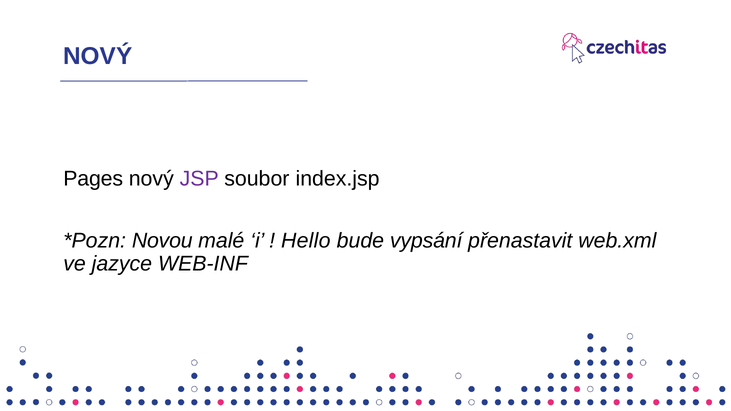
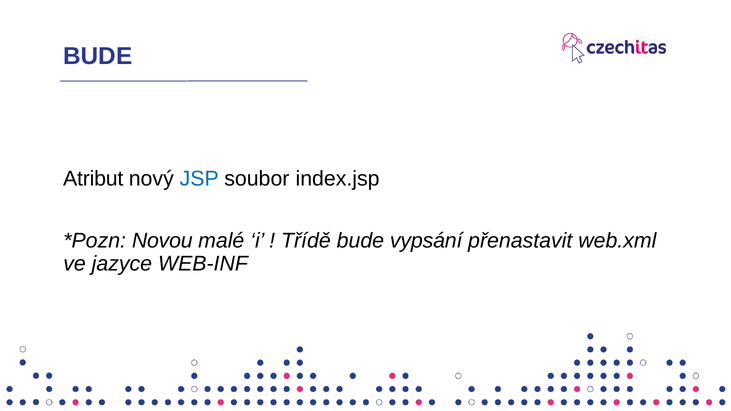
NOVÝ: NOVÝ -> BUDE (98, 56)
Pages: Pages -> Atribut (93, 179)
JSP colour: purple -> blue (199, 179)
Hello: Hello -> Třídě (306, 241)
